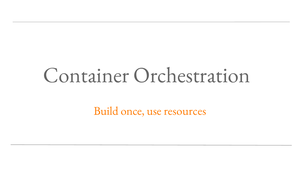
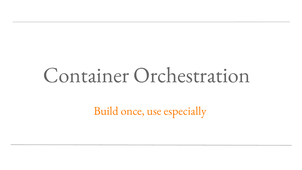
resources: resources -> especially (185, 111)
